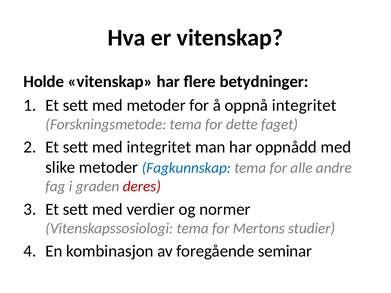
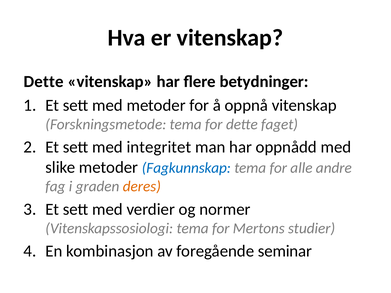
Holde: Holde -> Dette (44, 82)
oppnå integritet: integritet -> vitenskap (304, 105)
deres colour: red -> orange (142, 187)
